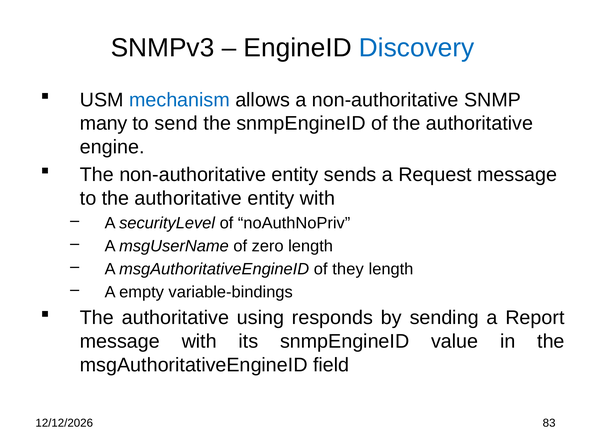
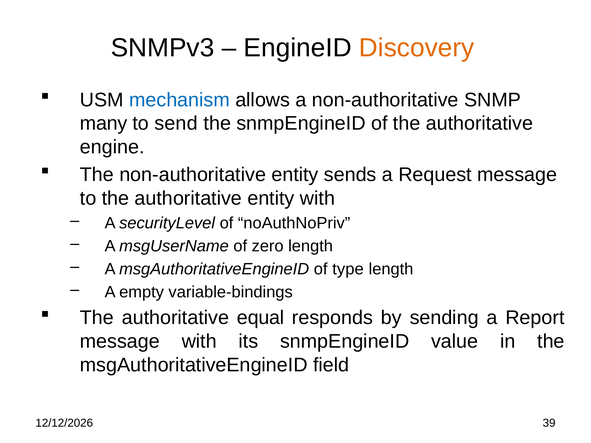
Discovery colour: blue -> orange (417, 48)
they: they -> type (348, 269)
using: using -> equal (261, 318)
83: 83 -> 39 (549, 423)
